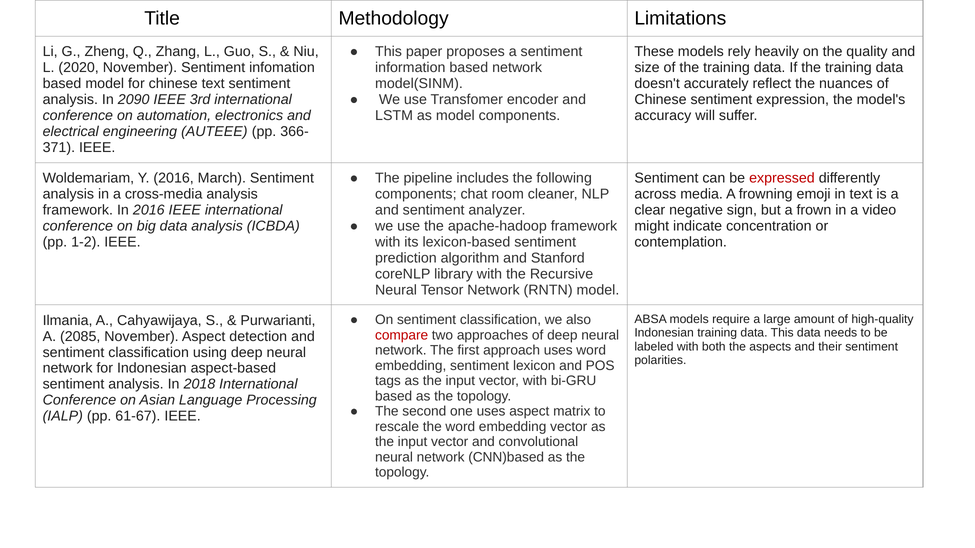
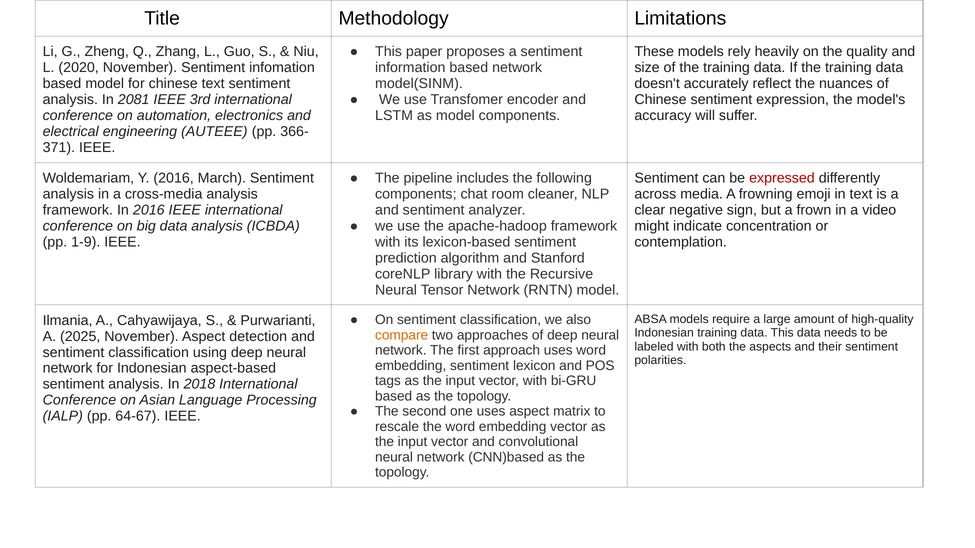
2090: 2090 -> 2081 (134, 100)
1-2: 1-2 -> 1-9 (86, 242)
compare colour: red -> orange (402, 335)
2085: 2085 -> 2025 (80, 337)
61-67: 61-67 -> 64-67 (138, 417)
